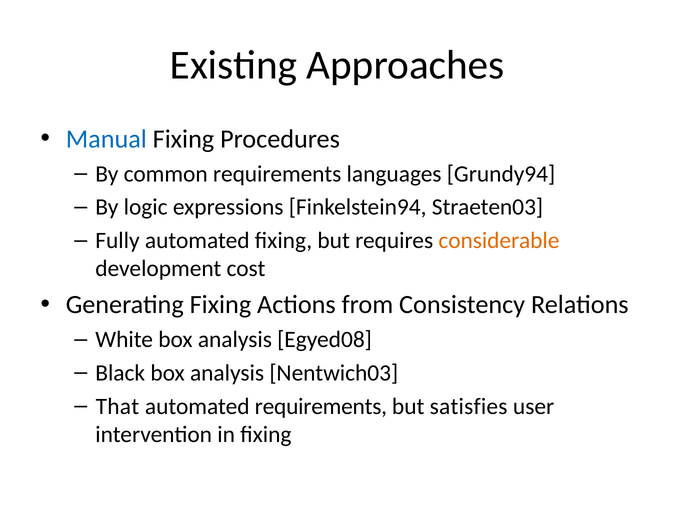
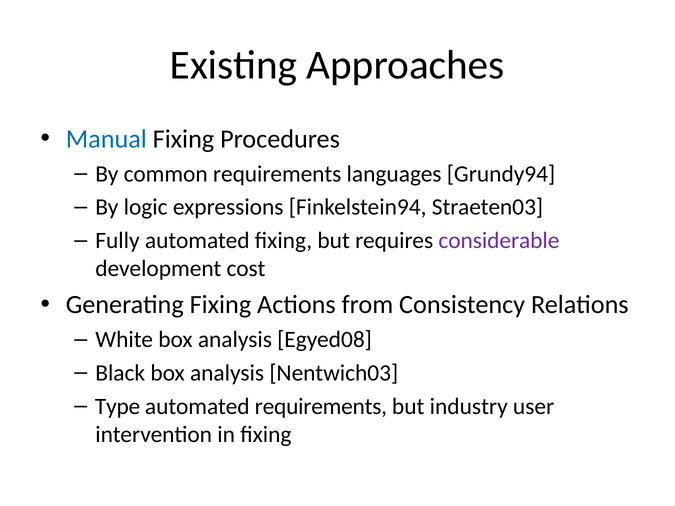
considerable colour: orange -> purple (499, 241)
That: That -> Type (118, 407)
satisfies: satisfies -> industry (469, 407)
